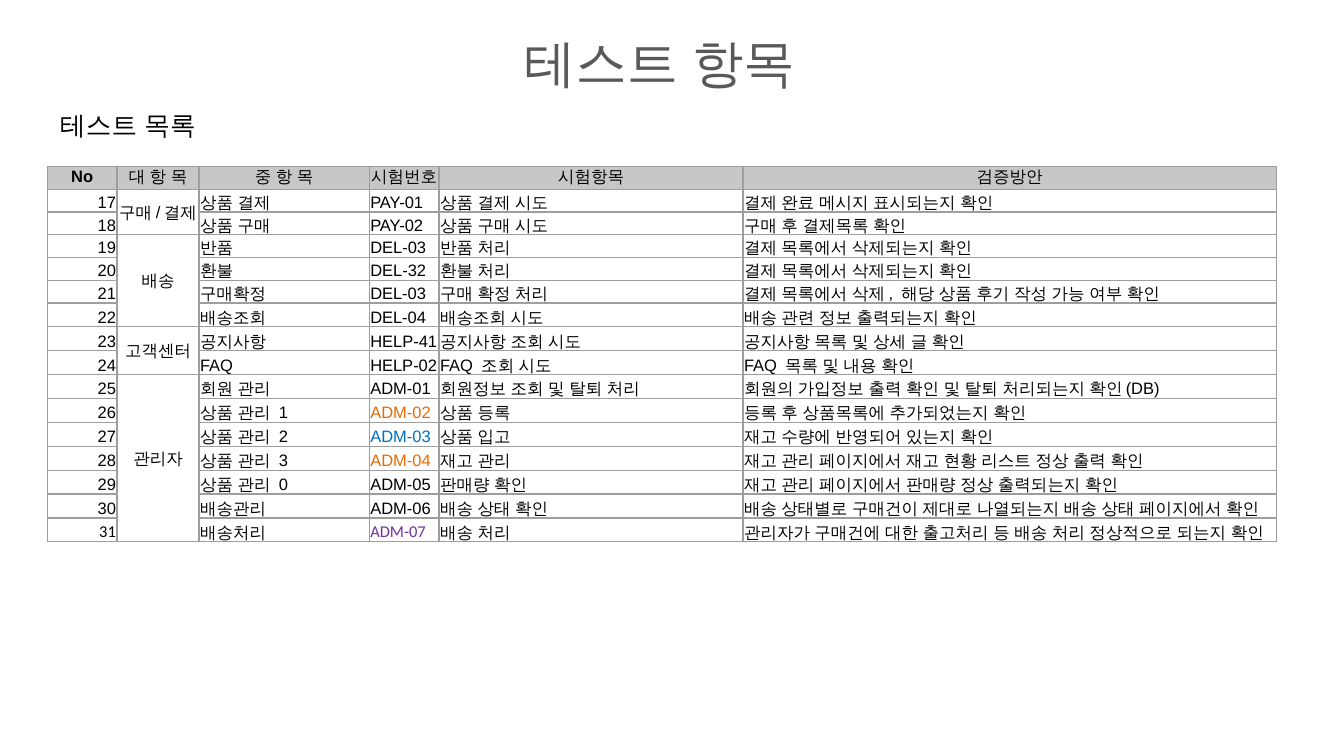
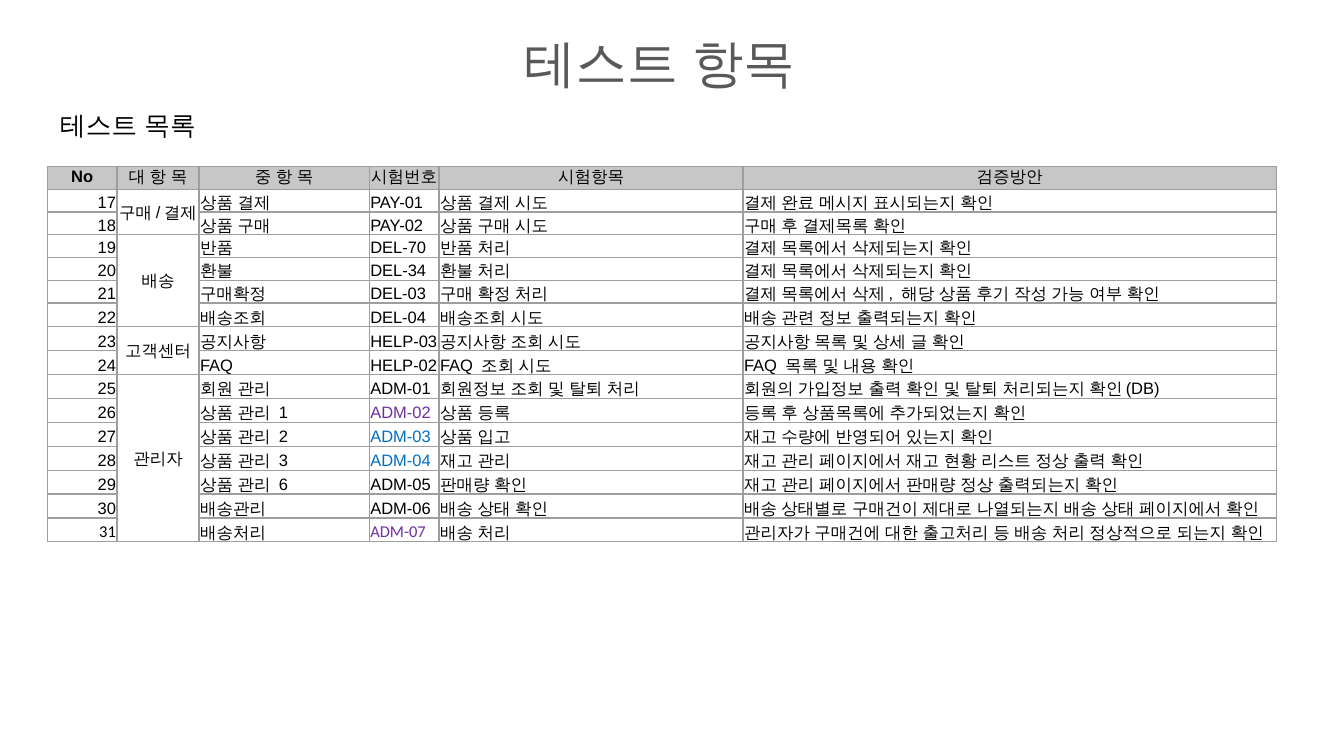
DEL-03: DEL-03 -> DEL-70 (398, 248)
DEL-32: DEL-32 -> DEL-34 (398, 271)
HELP-41: HELP-41 -> HELP-03 (404, 342)
ADM-02 colour: orange -> purple (401, 413)
ADM-04 colour: orange -> blue (401, 461)
0: 0 -> 6 (283, 485)
